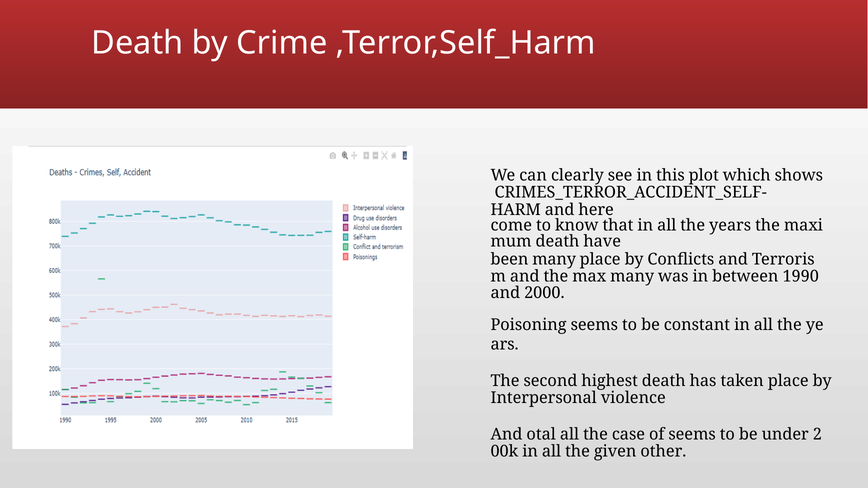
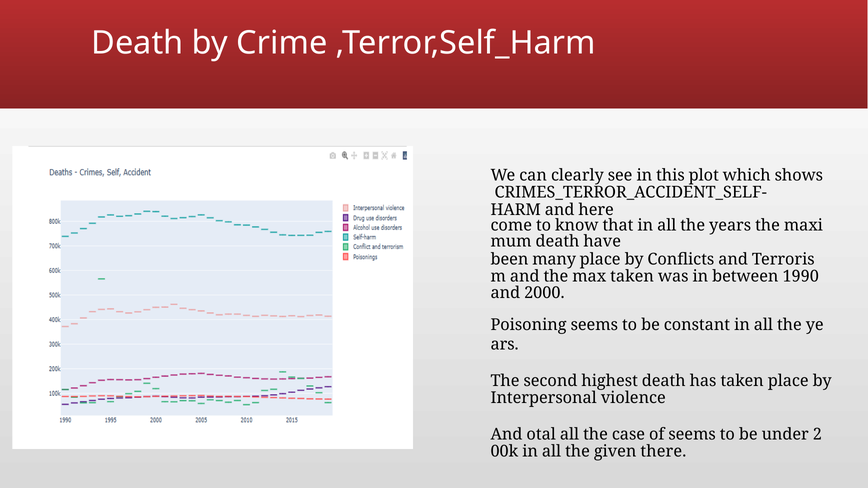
max many: many -> taken (632, 276)
other: other -> there (663, 451)
